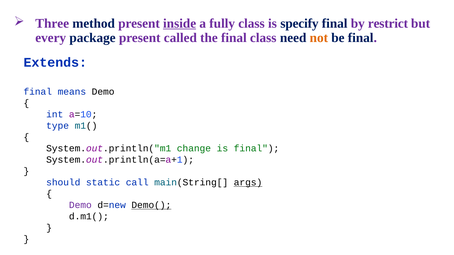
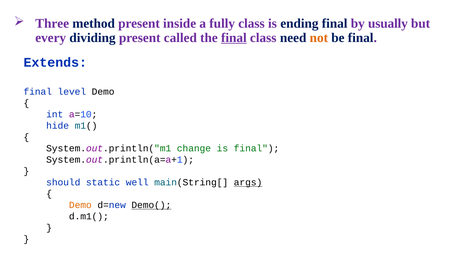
inside underline: present -> none (180, 23)
specify: specify -> ending (299, 23)
restrict: restrict -> usually (388, 23)
package: package -> dividing (93, 38)
final underline: none -> present (234, 38)
means: means -> level (72, 92)
type: type -> hide (58, 126)
call: call -> well (137, 183)
Demo colour: purple -> orange (80, 205)
